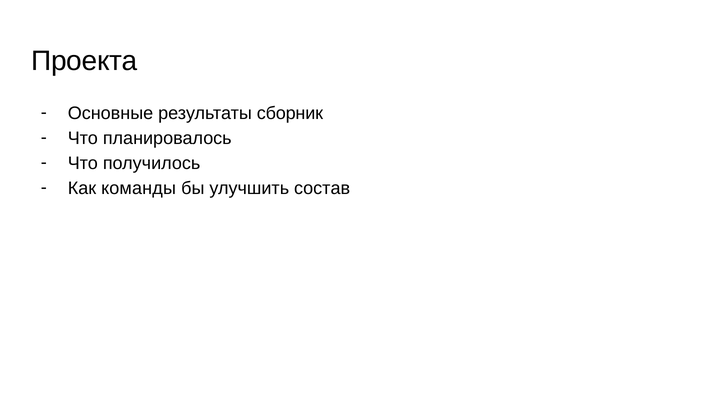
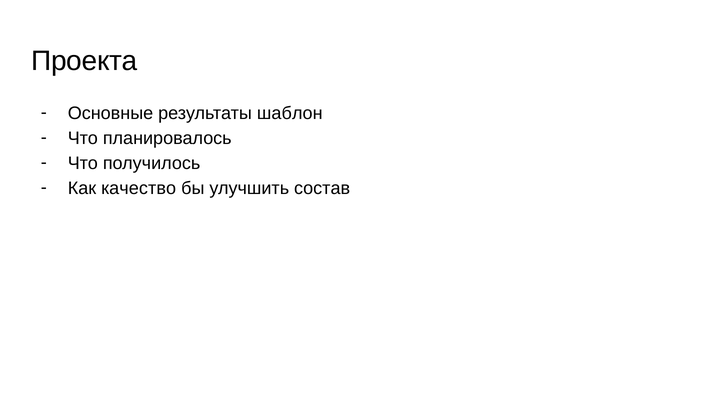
сборник: сборник -> шаблон (290, 113)
команды: команды -> качество (139, 188)
